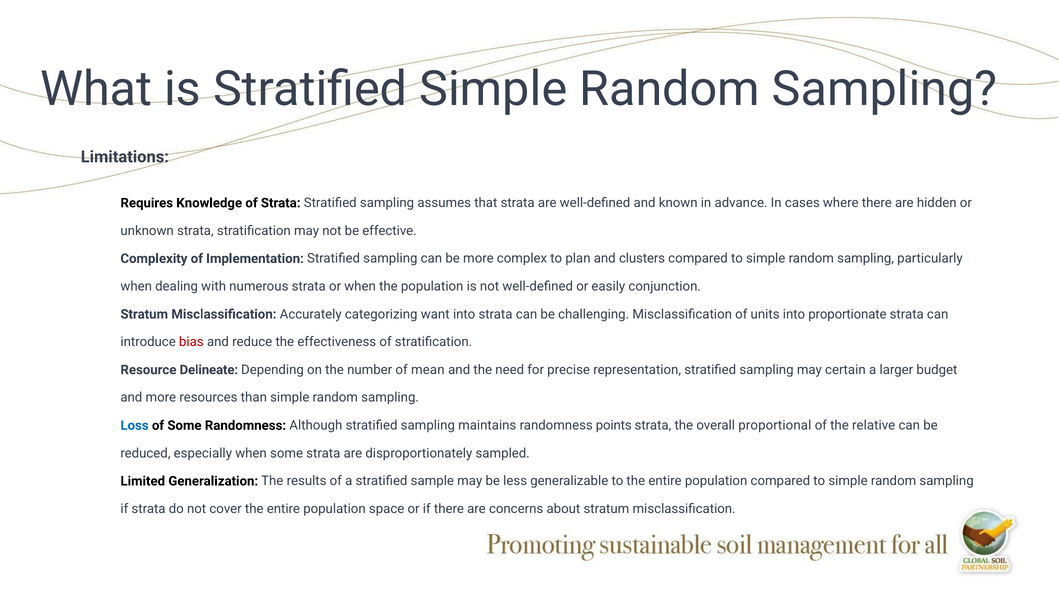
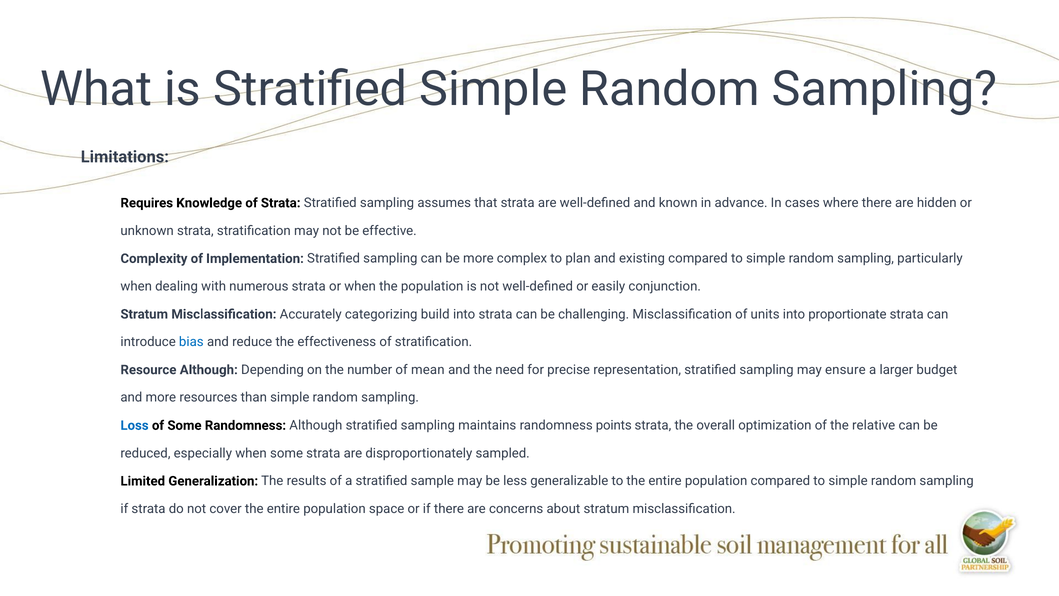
clusters: clusters -> existing (642, 258)
want: want -> build (435, 314)
bias colour: red -> blue (191, 342)
Resource Delineate: Delineate -> Although (209, 370)
certain: certain -> ensure (845, 370)
proportional: proportional -> optimization (775, 425)
